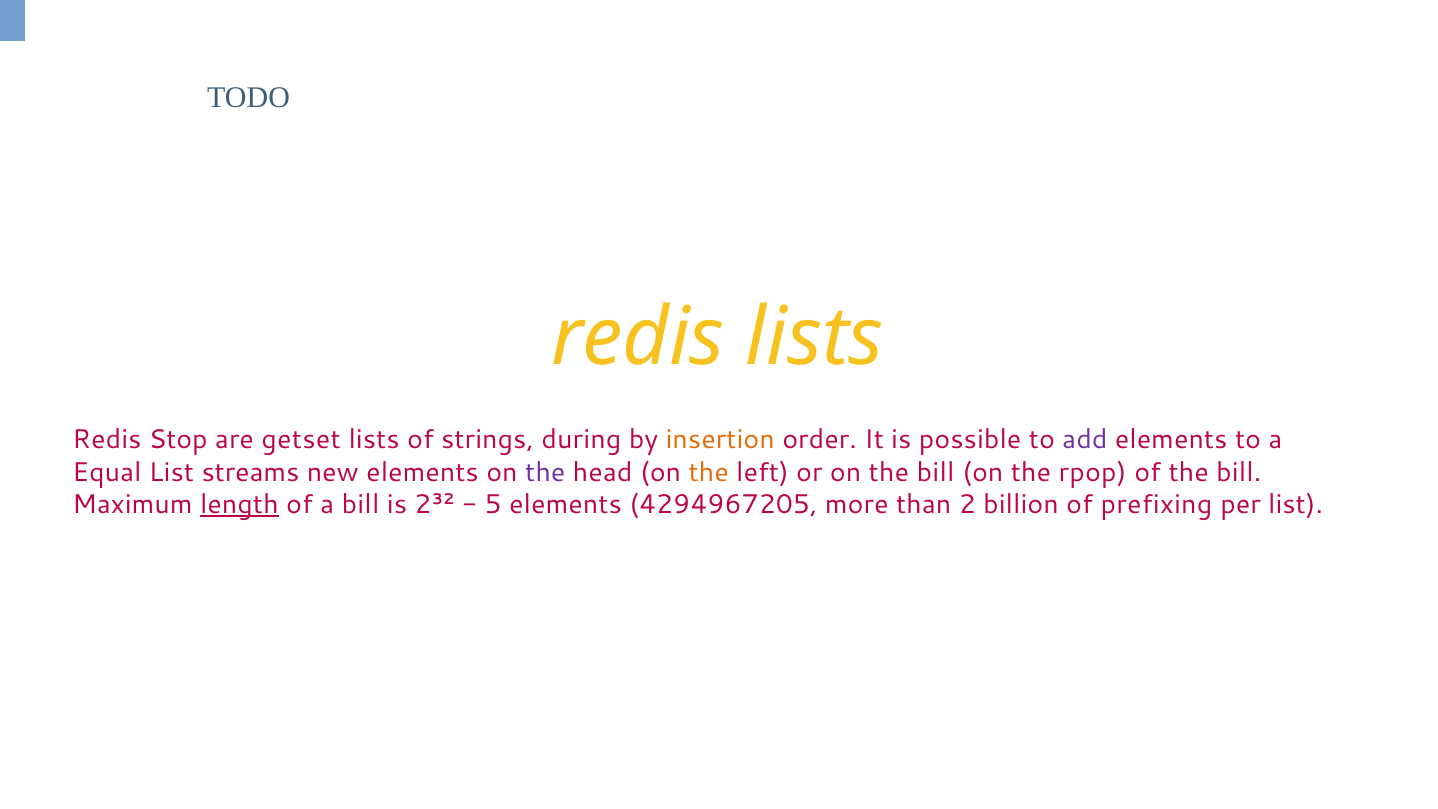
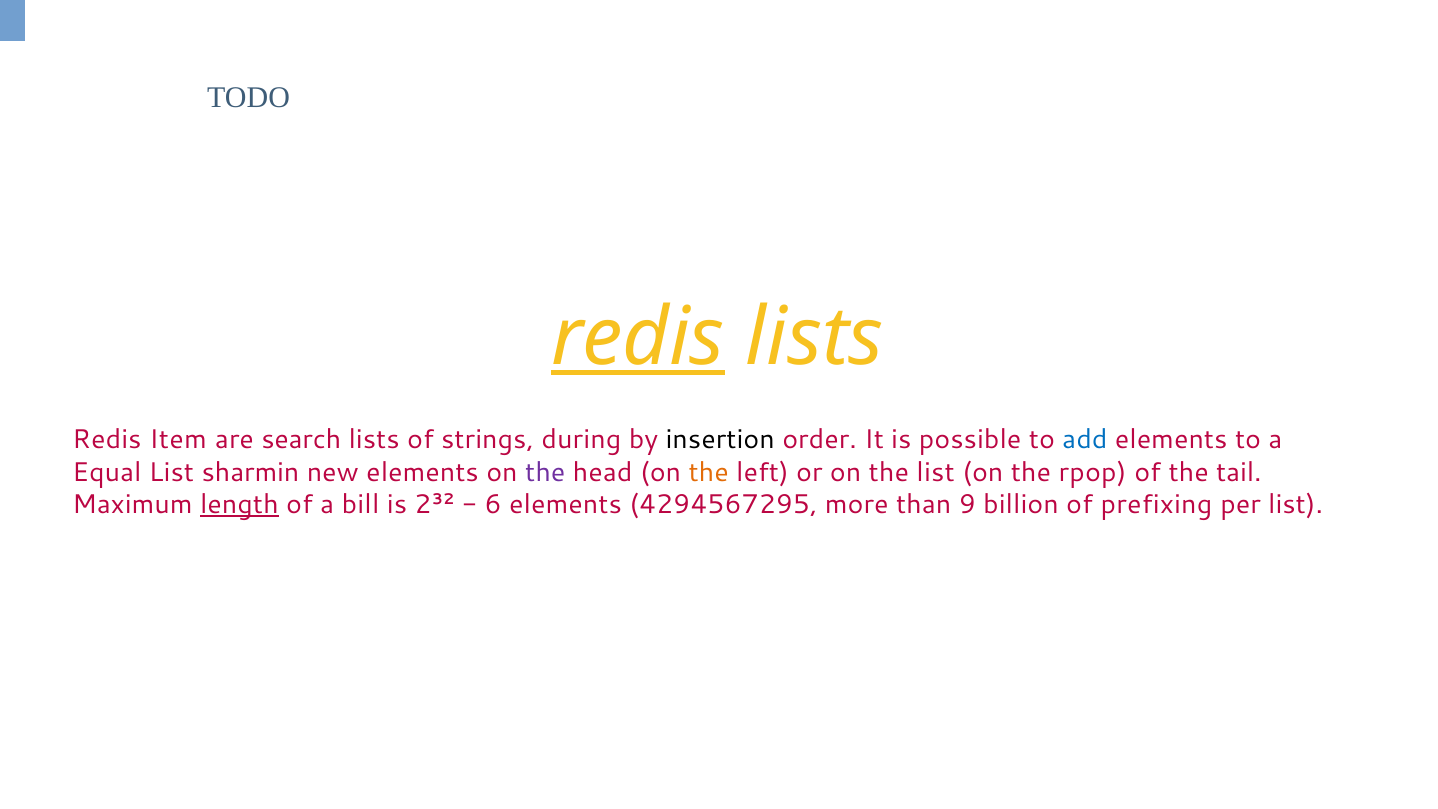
redis underline: none -> present (638, 338)
Stop: Stop -> Item (178, 440)
getset: getset -> search (301, 440)
insertion colour: orange -> black (720, 440)
add colour: purple -> blue (1085, 440)
streams: streams -> sharmin (250, 472)
on the bill: bill -> list (936, 472)
of the bill: bill -> tail (1239, 472)
5: 5 -> 6 (493, 505)
4294967205: 4294967205 -> 4294567295 (723, 505)
2: 2 -> 9 (967, 505)
